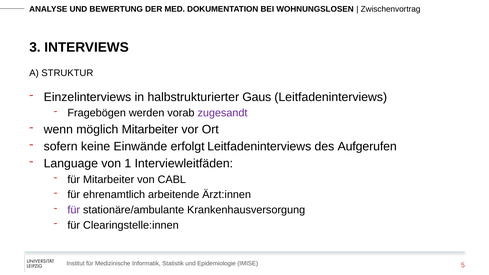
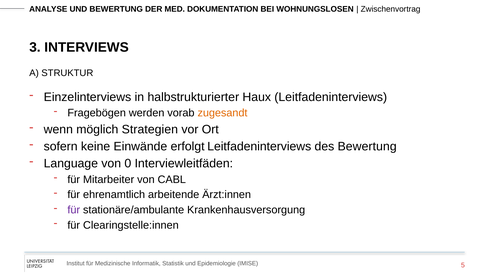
Gaus: Gaus -> Haux (257, 97)
zugesandt colour: purple -> orange (222, 113)
möglich Mitarbeiter: Mitarbeiter -> Strategien (150, 129)
des Aufgerufen: Aufgerufen -> Bewertung (367, 147)
1: 1 -> 0 (128, 164)
